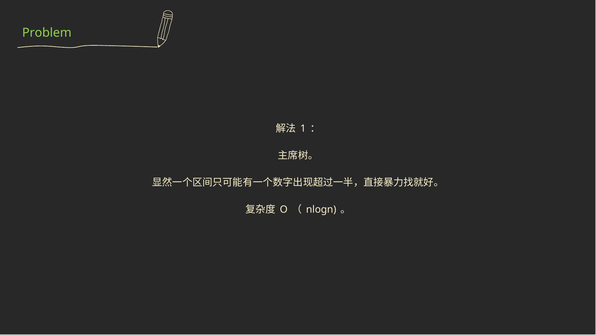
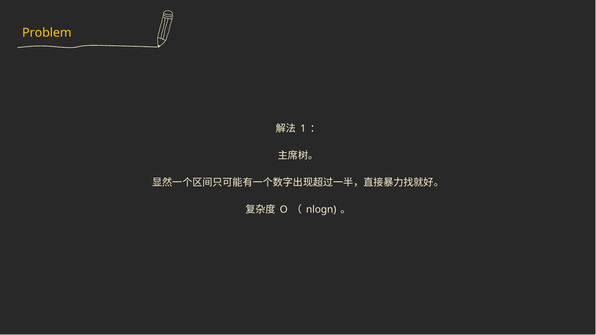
Problem colour: light green -> yellow (47, 33)
